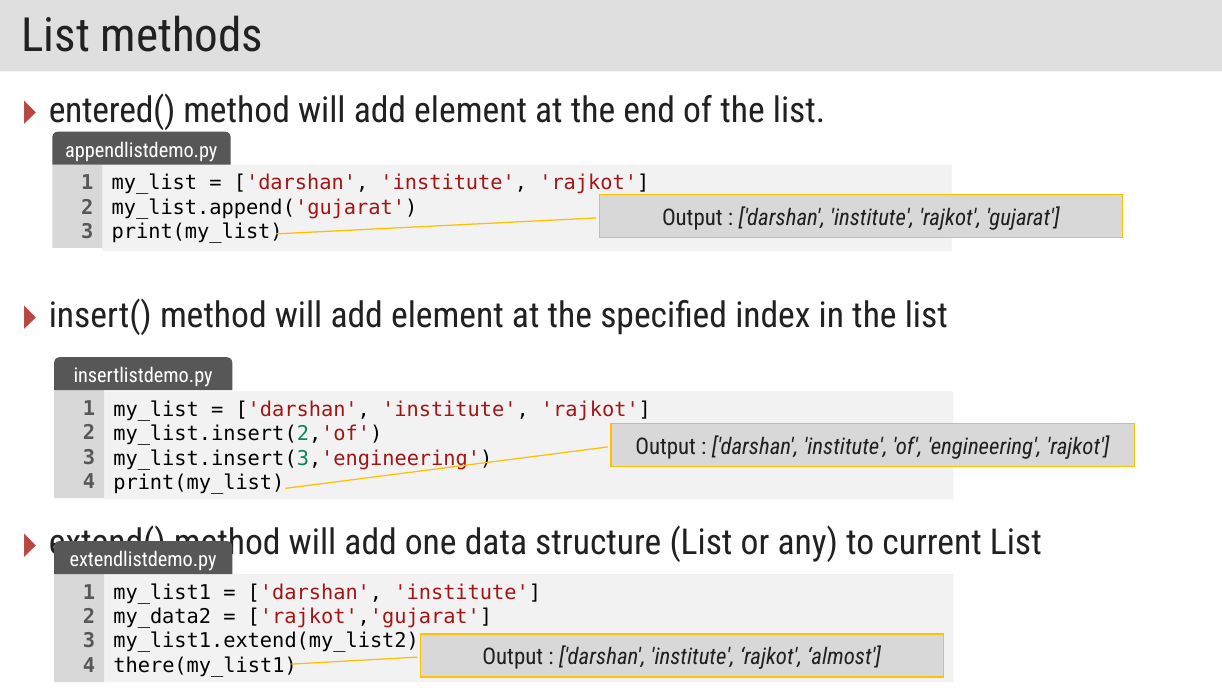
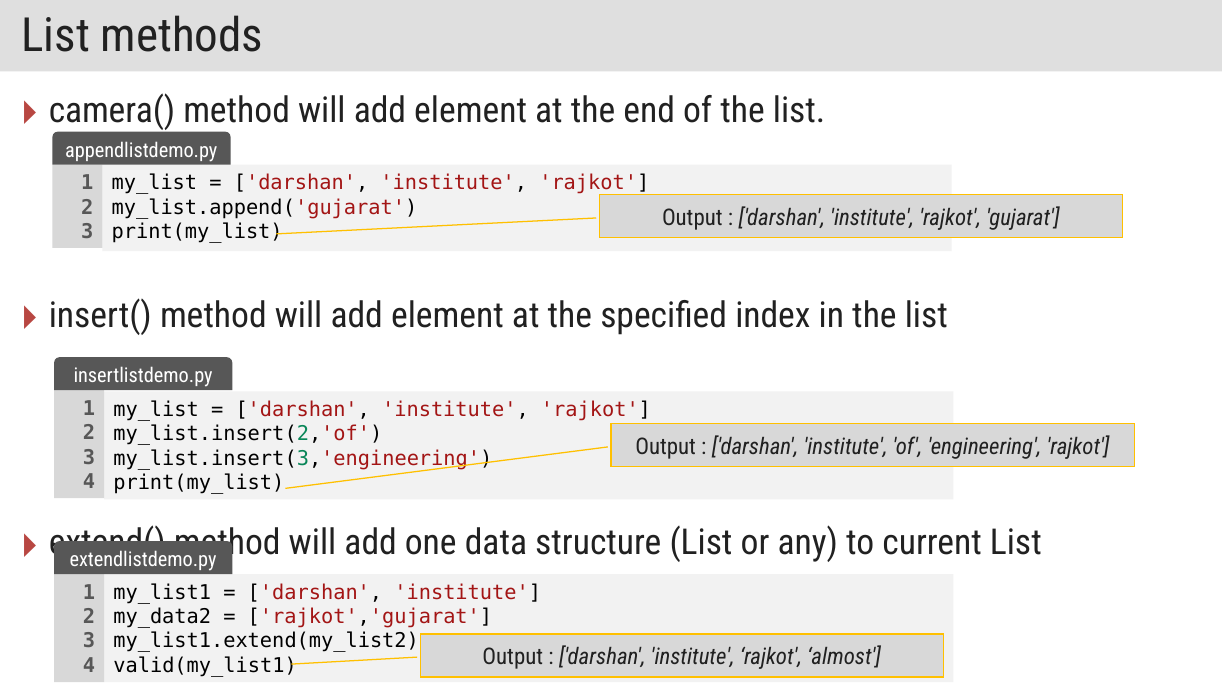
entered(: entered( -> camera( (112, 110)
there(my_list1: there(my_list1 -> valid(my_list1 (205, 665)
